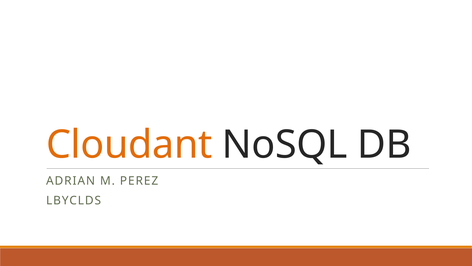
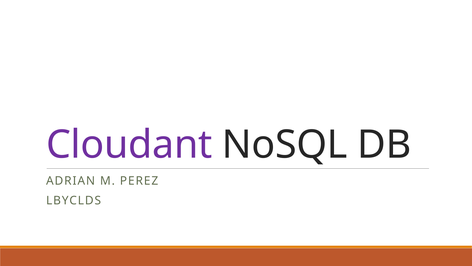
Cloudant colour: orange -> purple (129, 145)
